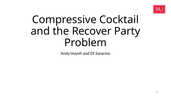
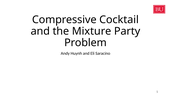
Recover: Recover -> Mixture (92, 31)
